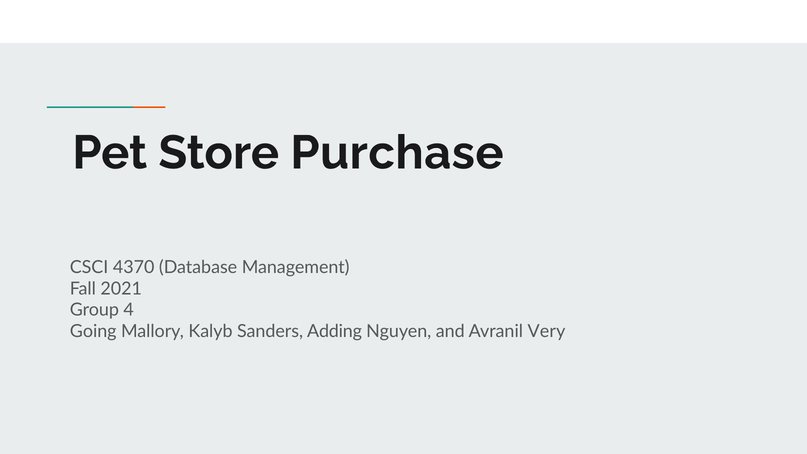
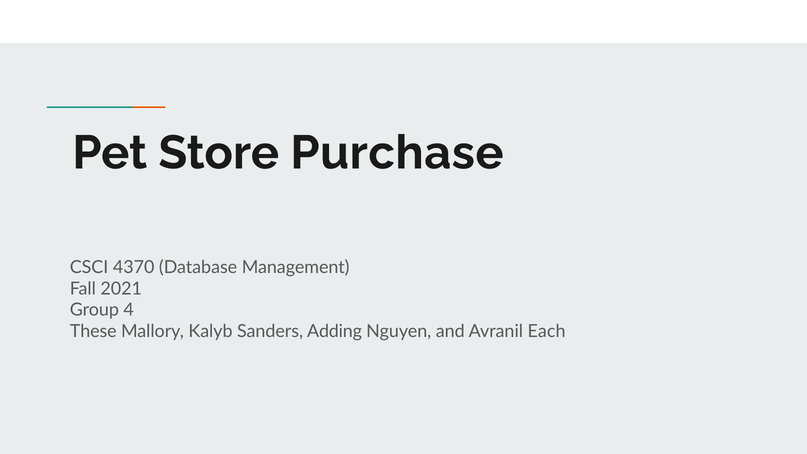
Going: Going -> These (93, 331)
Very: Very -> Each (547, 331)
